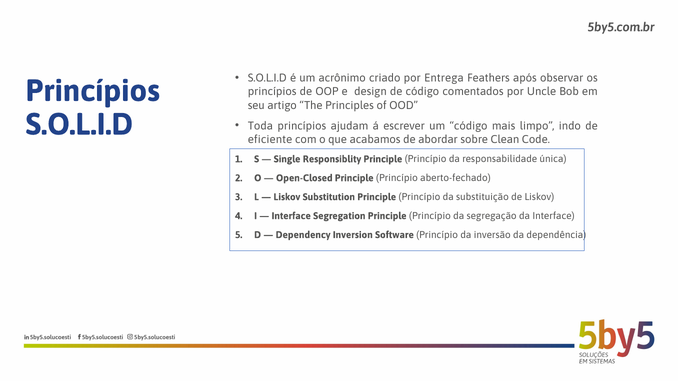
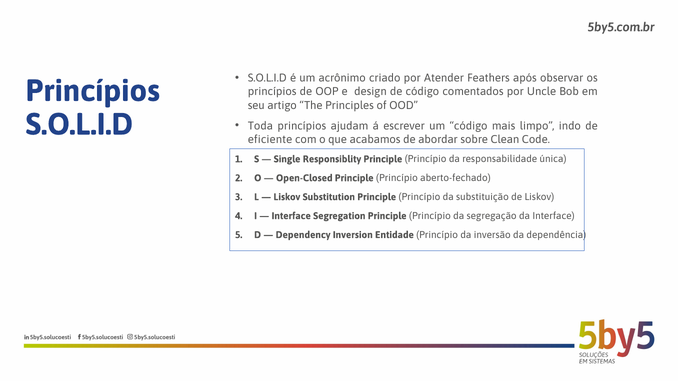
Entrega: Entrega -> Atender (444, 78)
Software: Software -> Entidade (394, 235)
